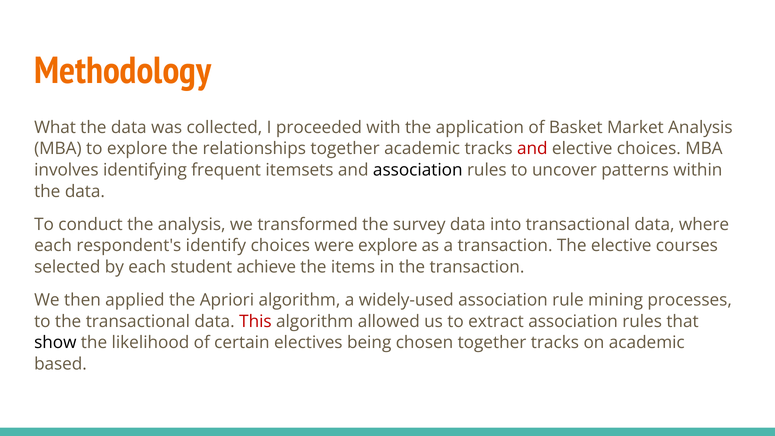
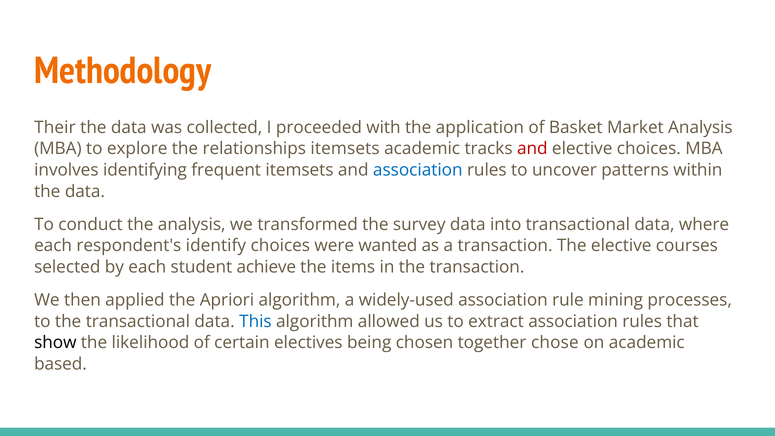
What: What -> Their (55, 127)
relationships together: together -> itemsets (345, 149)
association colour: black -> blue (418, 170)
were explore: explore -> wanted (388, 246)
This colour: red -> blue (255, 321)
together tracks: tracks -> chose (555, 343)
